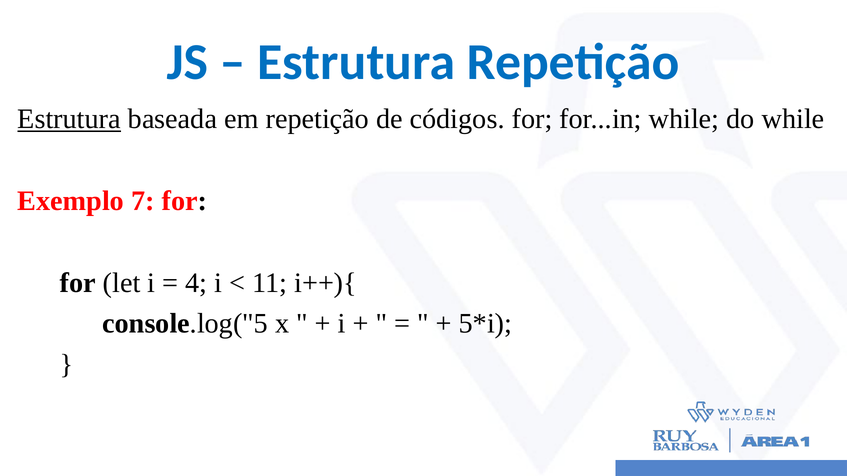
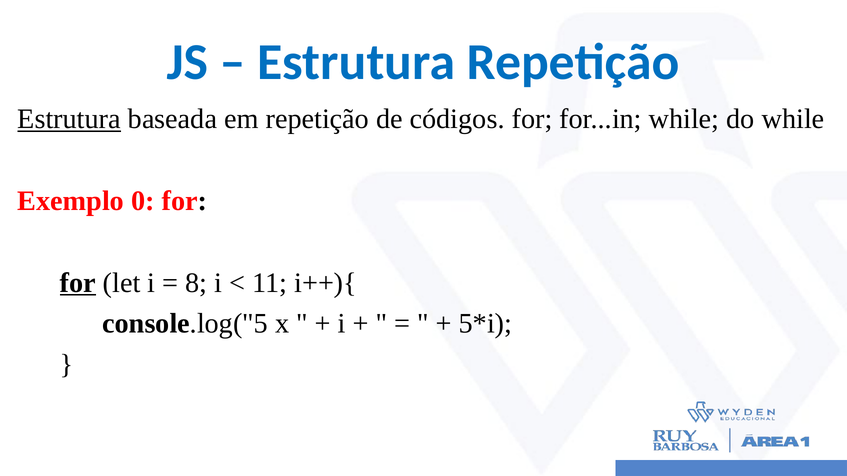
7: 7 -> 0 (143, 201)
for underline: none -> present (78, 283)
4: 4 -> 8 (196, 283)
